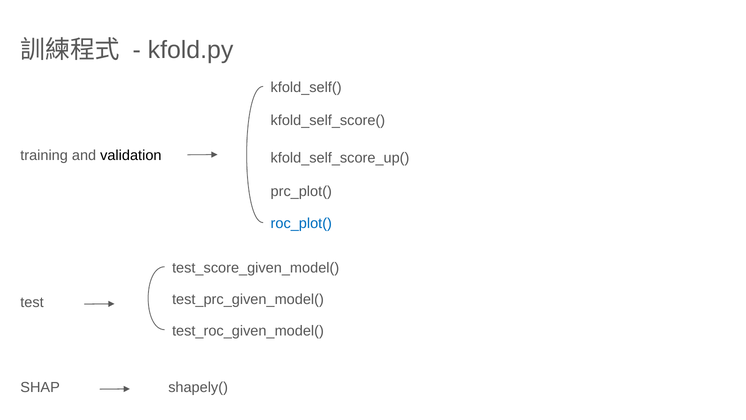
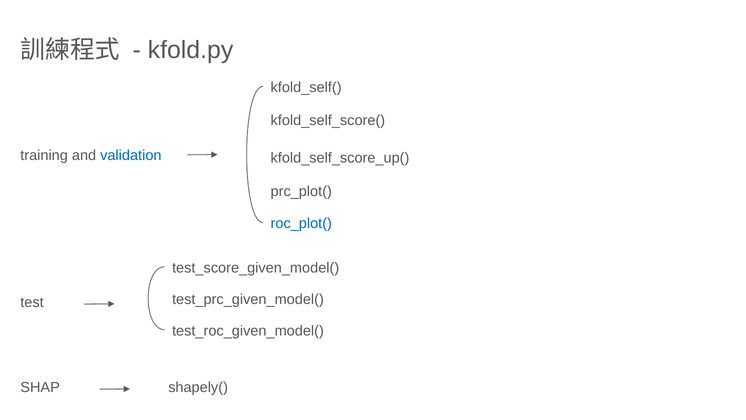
validation colour: black -> blue (131, 155)
